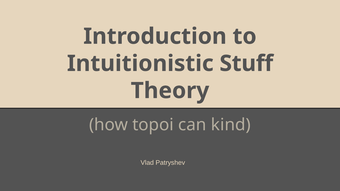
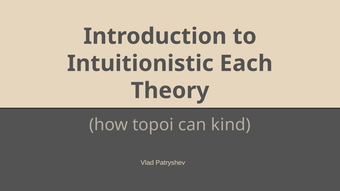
Stuff: Stuff -> Each (246, 64)
